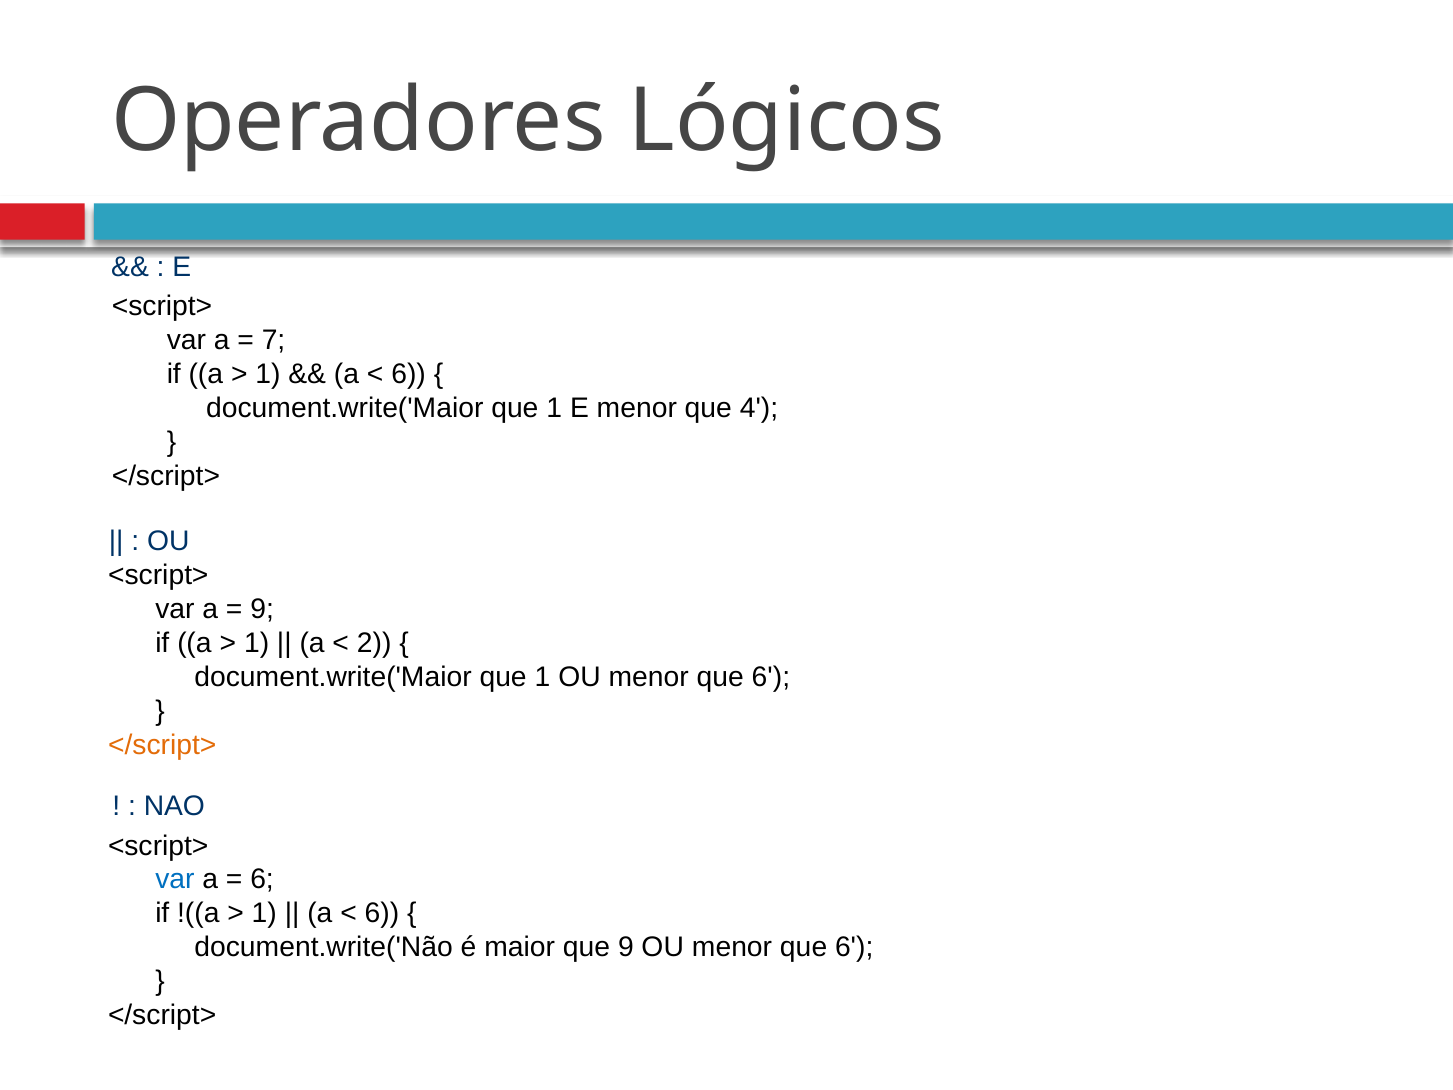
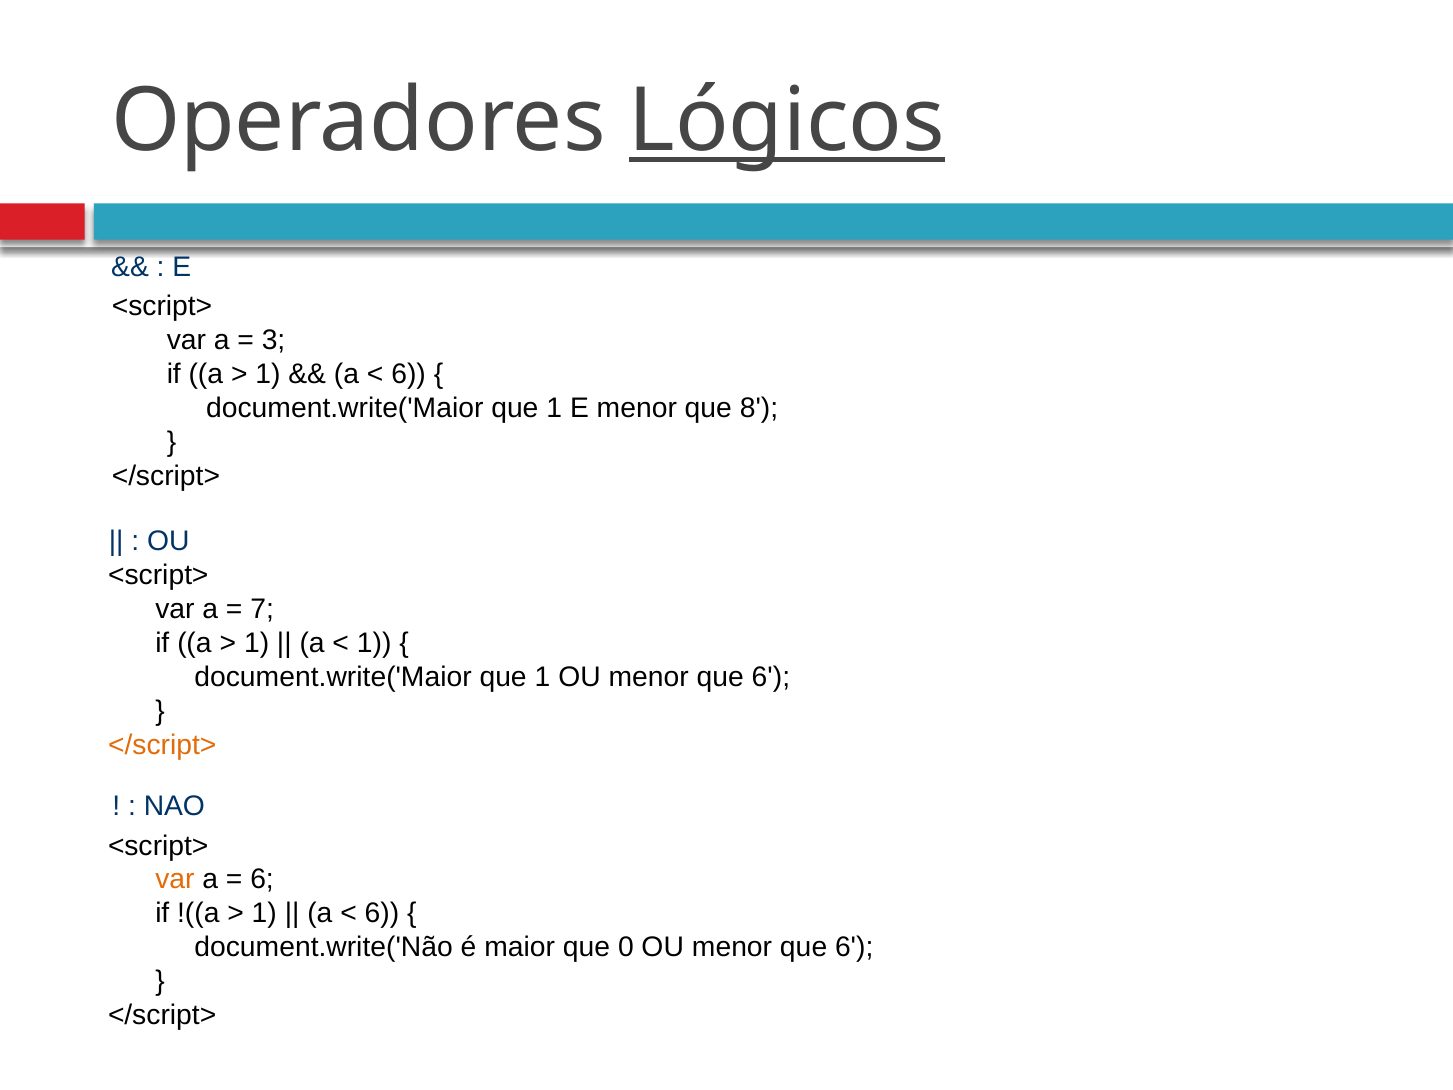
Lógicos underline: none -> present (787, 121)
7: 7 -> 3 (274, 340)
4: 4 -> 8 (759, 408)
9: 9 -> 7 (262, 609)
2: 2 -> 1 (374, 643)
var colour: blue -> orange (175, 879)
que 9: 9 -> 0 (626, 947)
